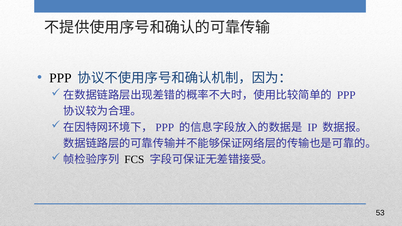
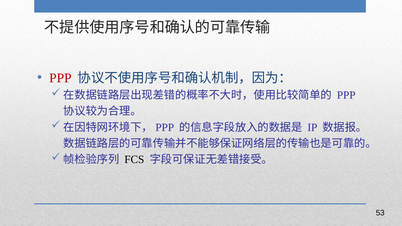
PPP colour: black -> red (60, 78)
